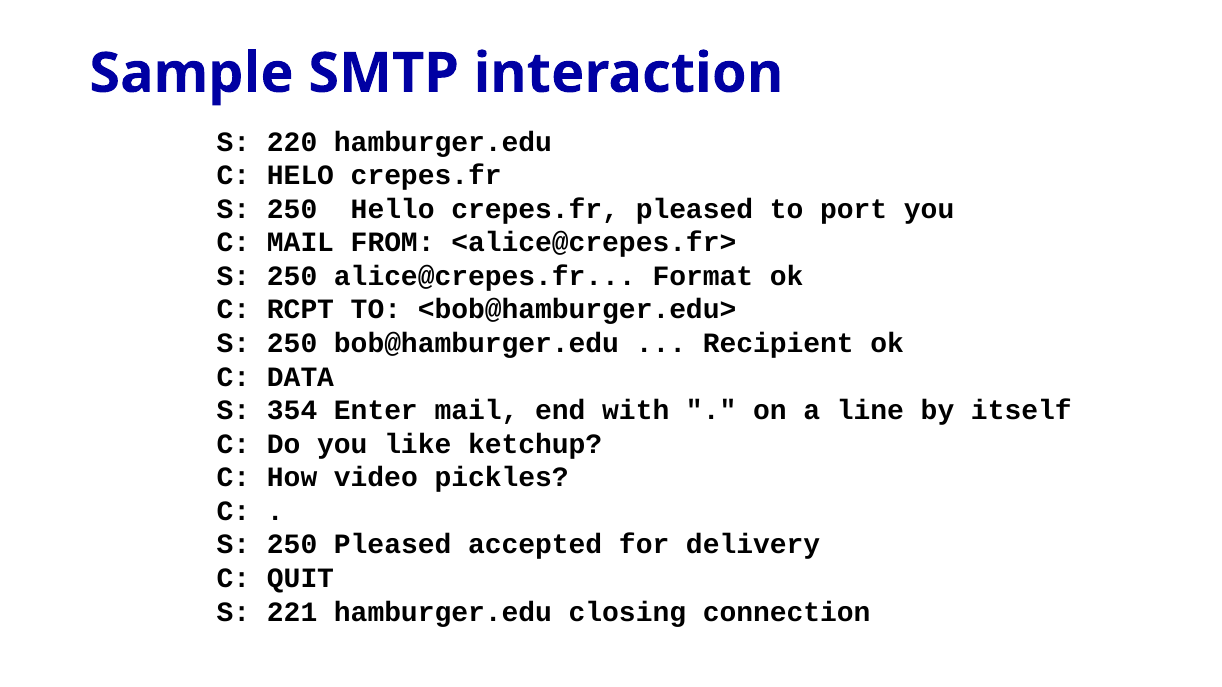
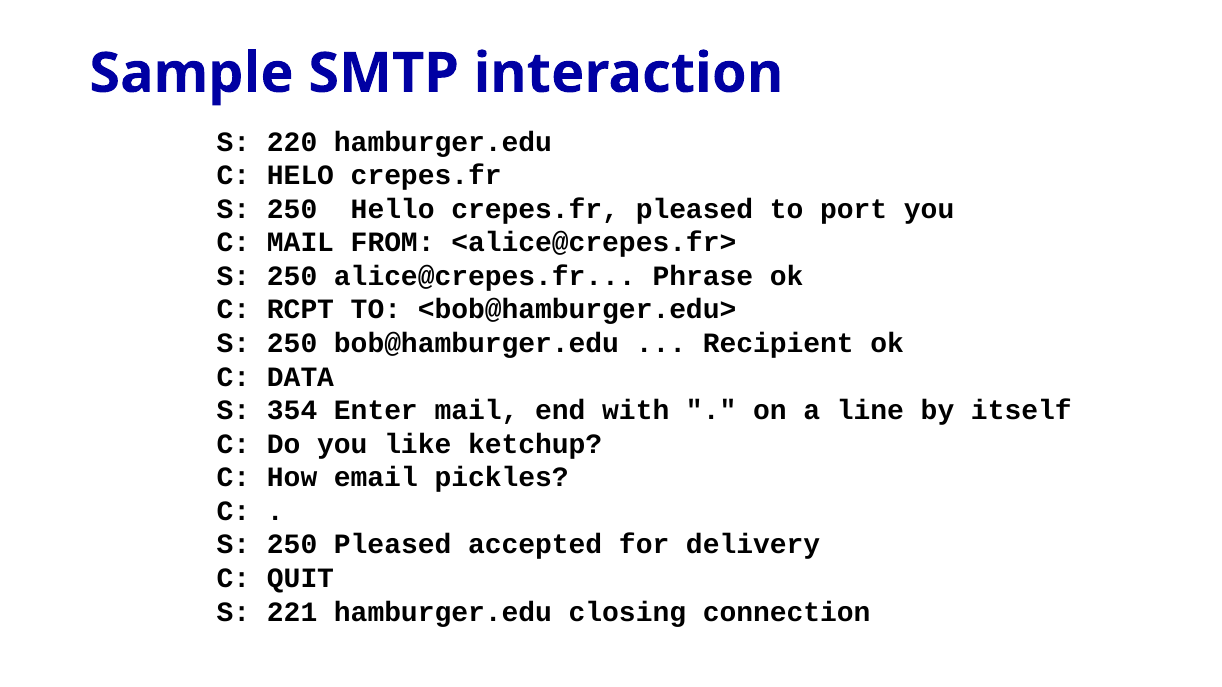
Format: Format -> Phrase (703, 276)
video: video -> email (376, 478)
